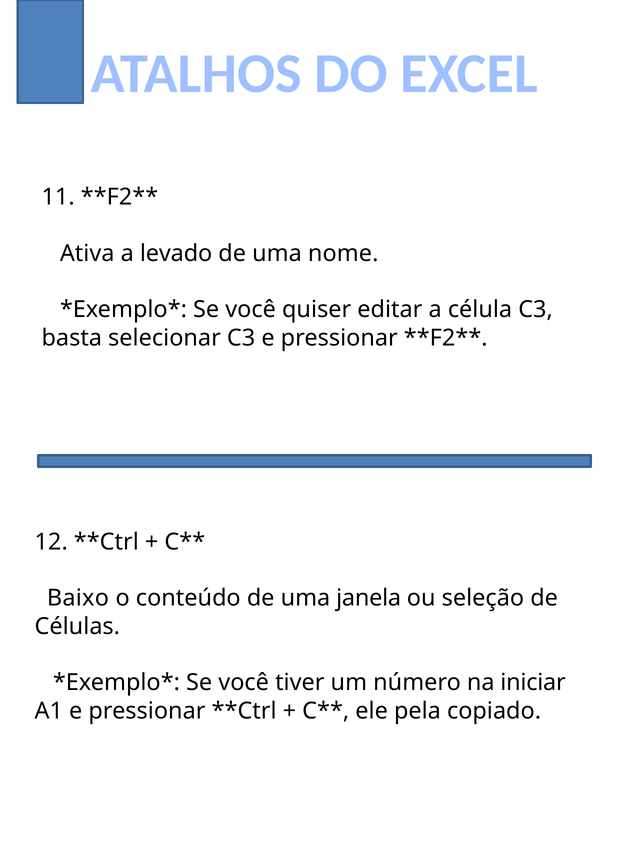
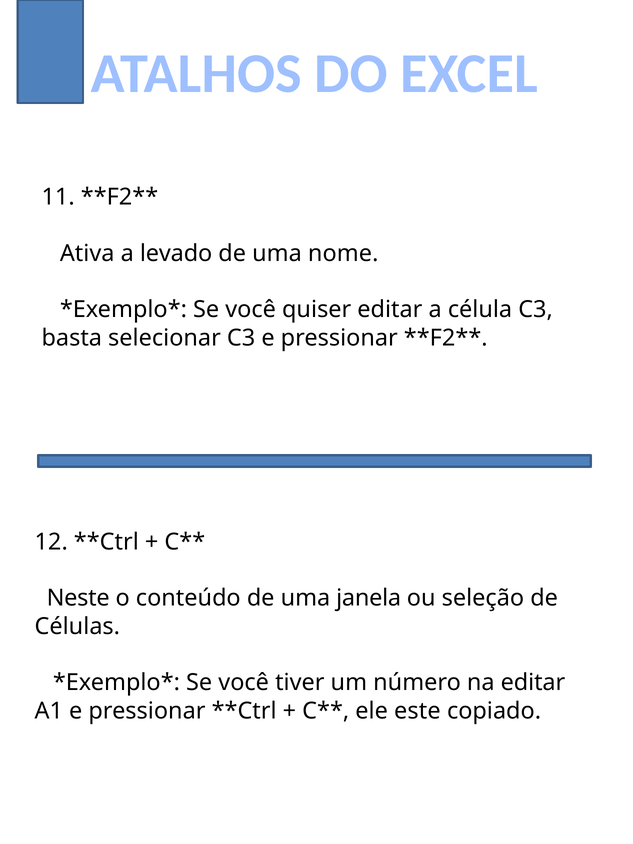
Baixo: Baixo -> Neste (78, 598)
na iniciar: iniciar -> editar (533, 683)
pela: pela -> este (417, 711)
